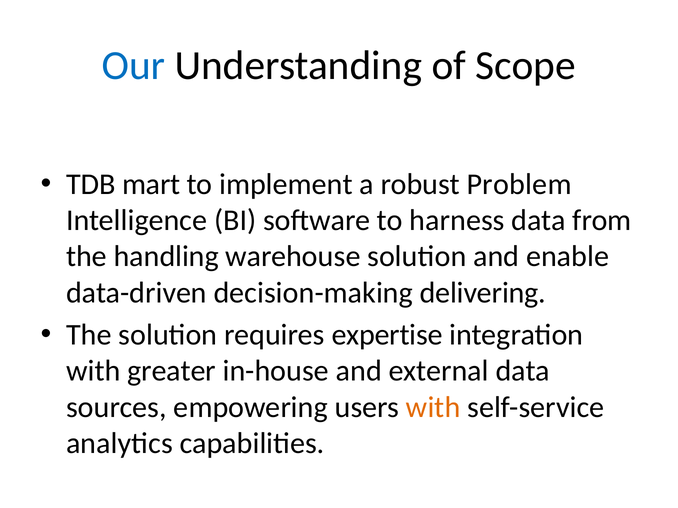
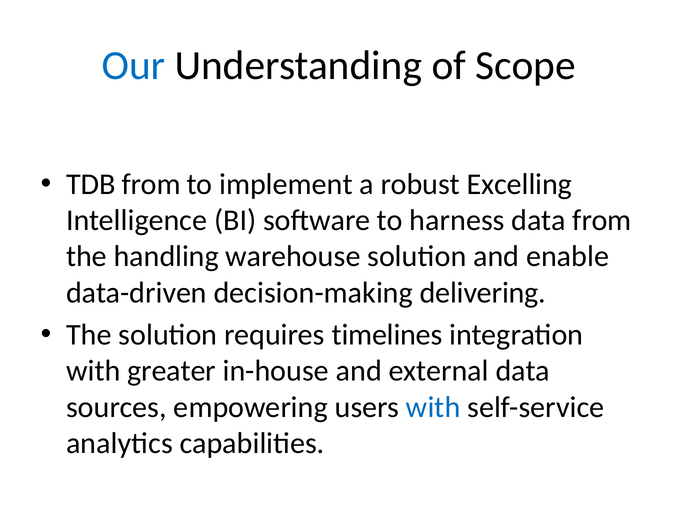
TDB mart: mart -> from (151, 184)
Problem: Problem -> Excelling (519, 184)
expertise: expertise -> timelines (387, 335)
with colour: orange -> blue (433, 407)
